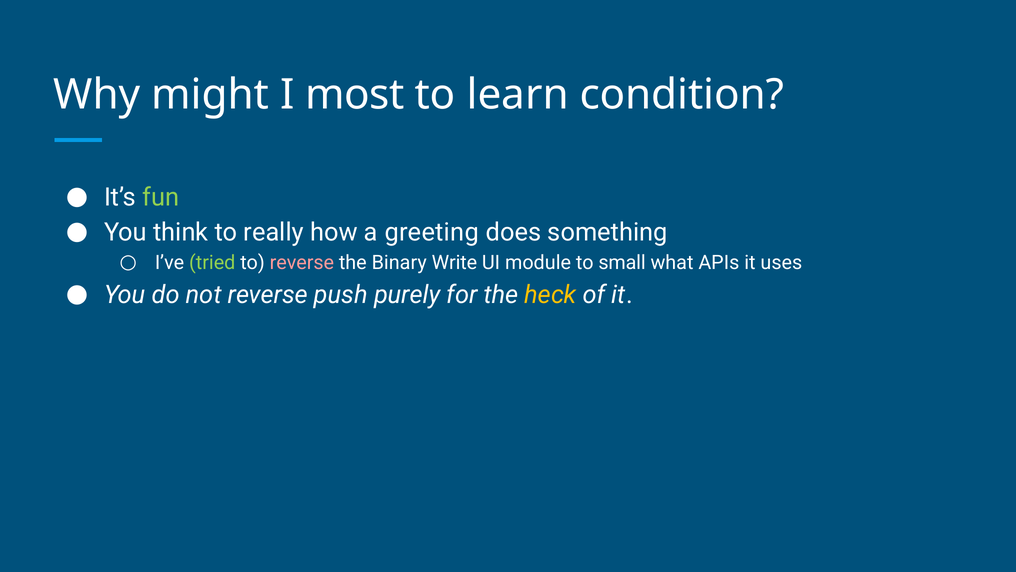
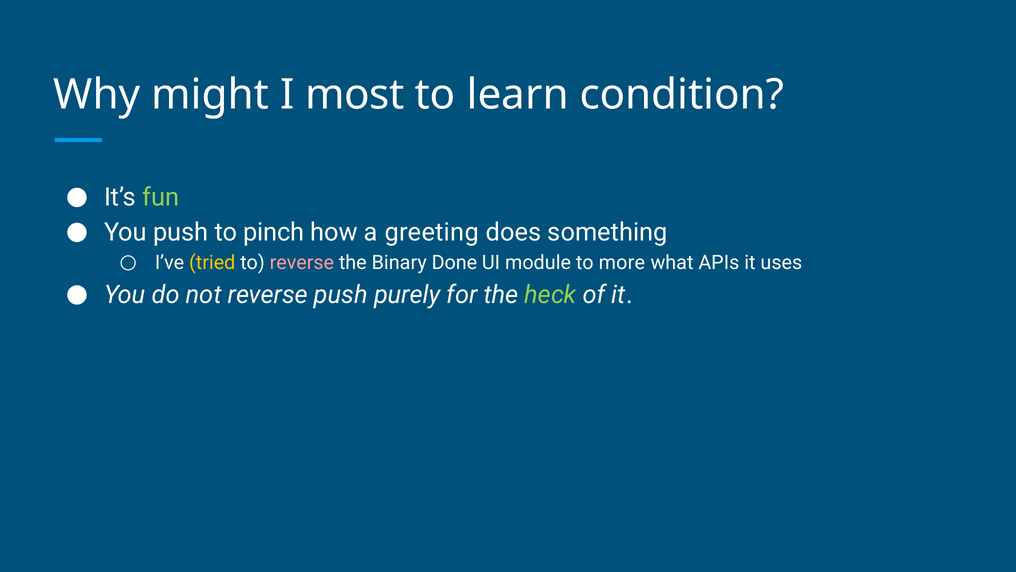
You think: think -> push (181, 232)
really: really -> pinch (274, 232)
tried colour: light green -> yellow (212, 263)
Write: Write -> Done (454, 263)
small: small -> more (622, 263)
heck colour: yellow -> light green (550, 295)
